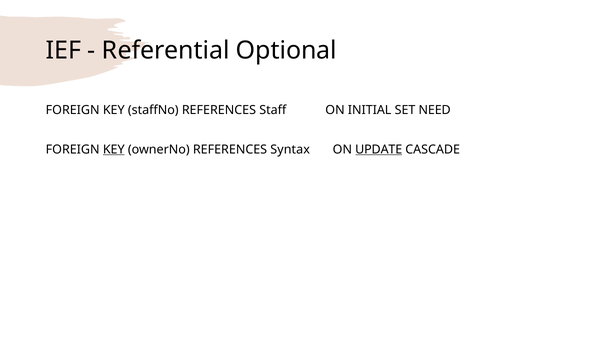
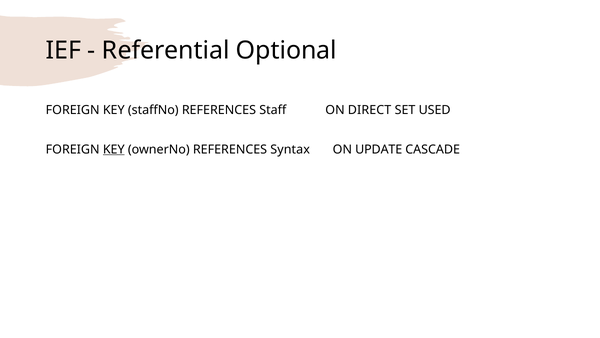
INITIAL: INITIAL -> DIRECT (370, 110)
NEED: NEED -> USED (435, 110)
UPDATE underline: present -> none (379, 149)
